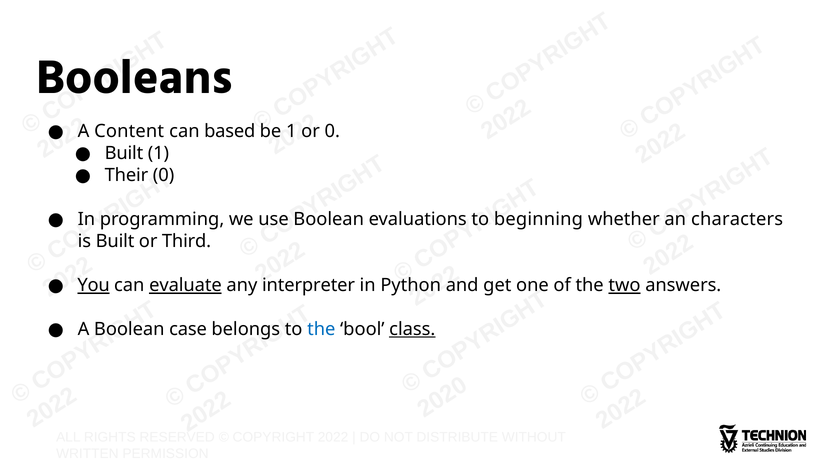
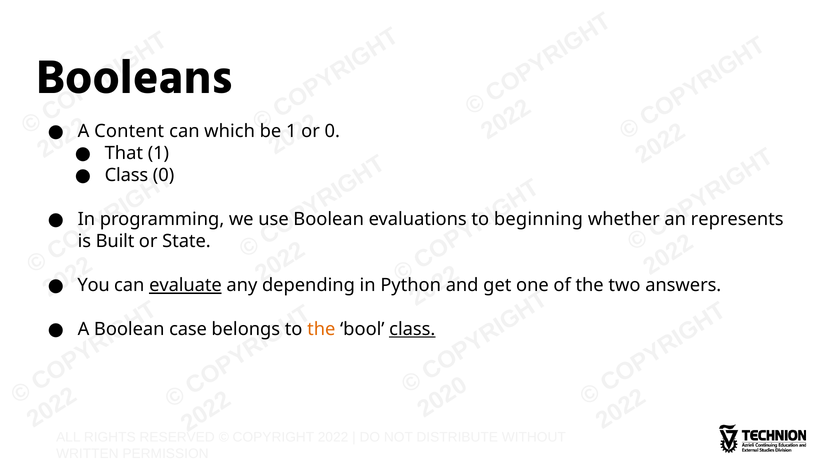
based: based -> which (230, 131)
Built: Built -> That (124, 153)
Their: Their -> Class (126, 175)
characters: characters -> represents (737, 219)
Third: Third -> State (186, 241)
You underline: present -> none (94, 285)
interpreter: interpreter -> depending (308, 285)
two underline: present -> none (625, 285)
the colour: blue -> orange (321, 329)
